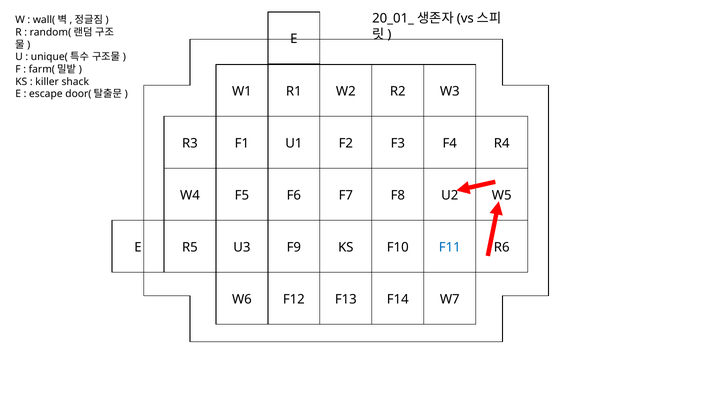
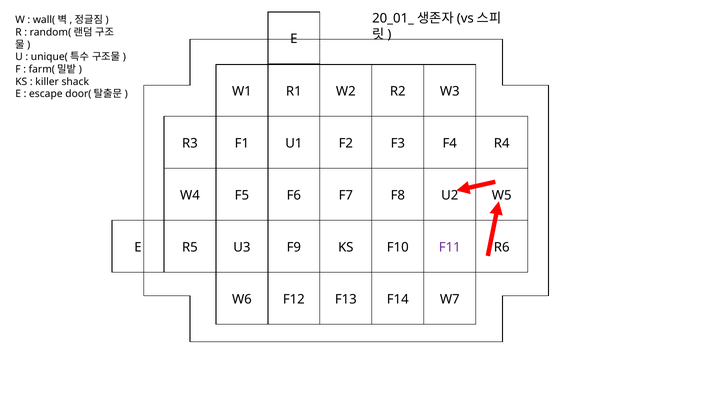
F11 colour: blue -> purple (450, 247)
